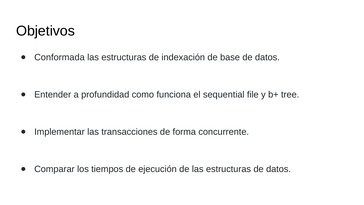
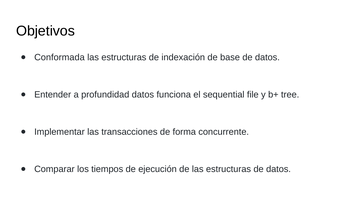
profundidad como: como -> datos (143, 94)
